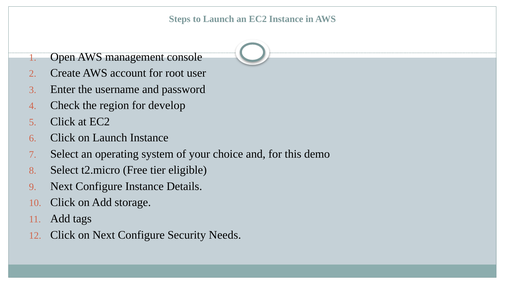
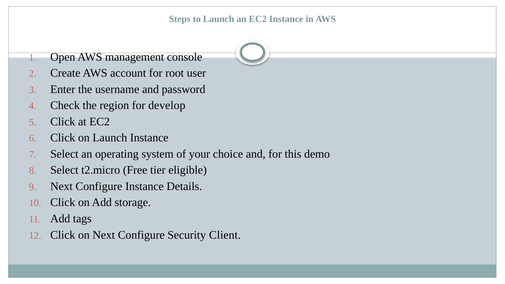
Needs: Needs -> Client (225, 235)
